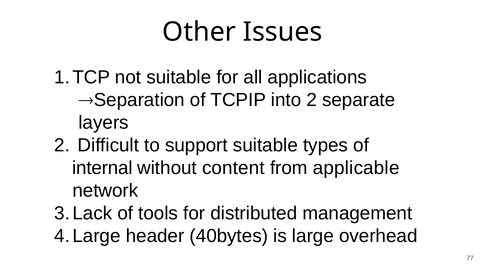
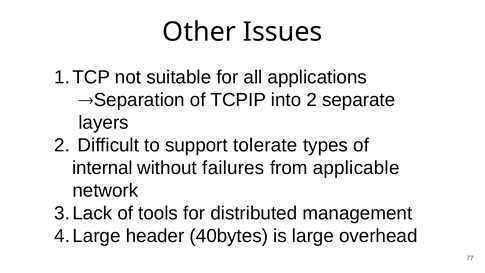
support suitable: suitable -> tolerate (265, 145)
content: content -> failures (233, 168)
